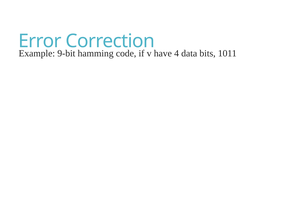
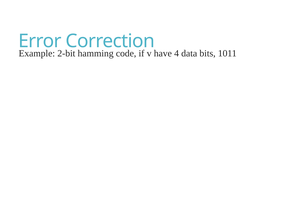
9-bit: 9-bit -> 2-bit (66, 54)
